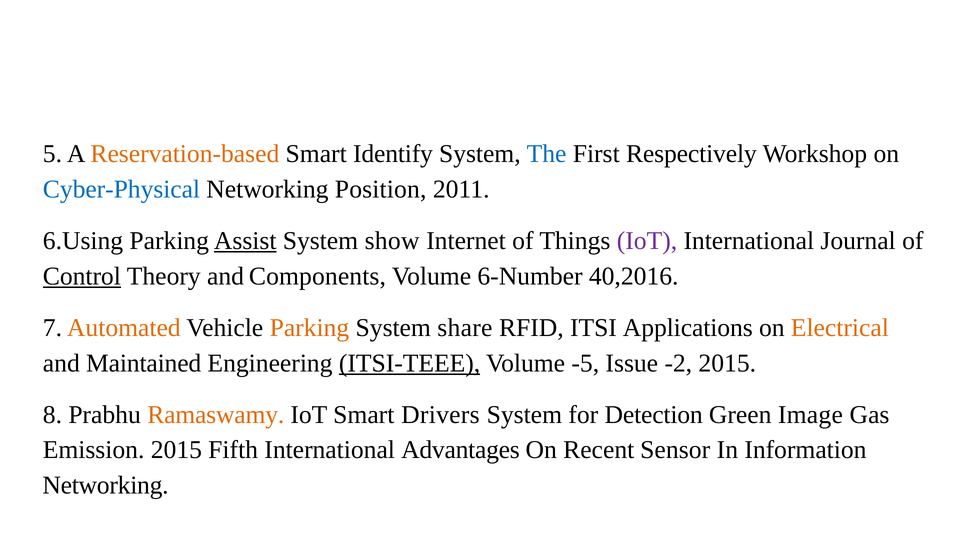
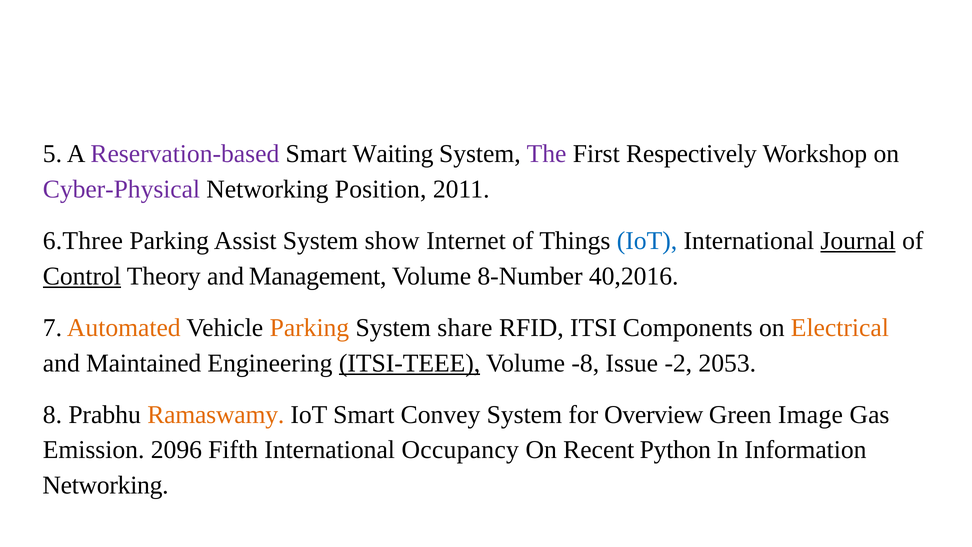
Reservation-based colour: orange -> purple (185, 154)
Identify: Identify -> Waiting (393, 154)
The colour: blue -> purple (547, 154)
Cyber-Physical colour: blue -> purple (121, 189)
6.Using: 6.Using -> 6.Three (83, 241)
Assist underline: present -> none (245, 241)
IoT colour: purple -> blue (647, 241)
Journal underline: none -> present (858, 241)
Components: Components -> Management (318, 276)
6-Number: 6-Number -> 8-Number (530, 276)
Applications: Applications -> Components (688, 328)
-5: -5 -> -8 (585, 363)
-2 2015: 2015 -> 2053 (727, 363)
Drivers: Drivers -> Convey (441, 414)
Detection: Detection -> Overview (654, 414)
Emission 2015: 2015 -> 2096 (176, 450)
Advantages: Advantages -> Occupancy (460, 450)
Sensor: Sensor -> Python (675, 450)
